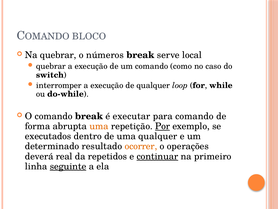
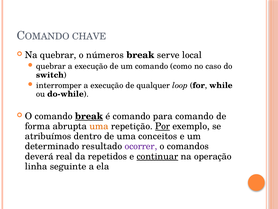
BLOCO: BLOCO -> CHAVE (89, 36)
break underline: none -> present (89, 116)
é executar: executar -> comando (132, 116)
executados: executados -> atribuímos (48, 136)
uma qualquer: qualquer -> conceitos (158, 136)
ocorrer colour: orange -> purple (141, 146)
operações: operações -> comandos (188, 146)
primeiro: primeiro -> operação (213, 156)
seguinte underline: present -> none (68, 166)
